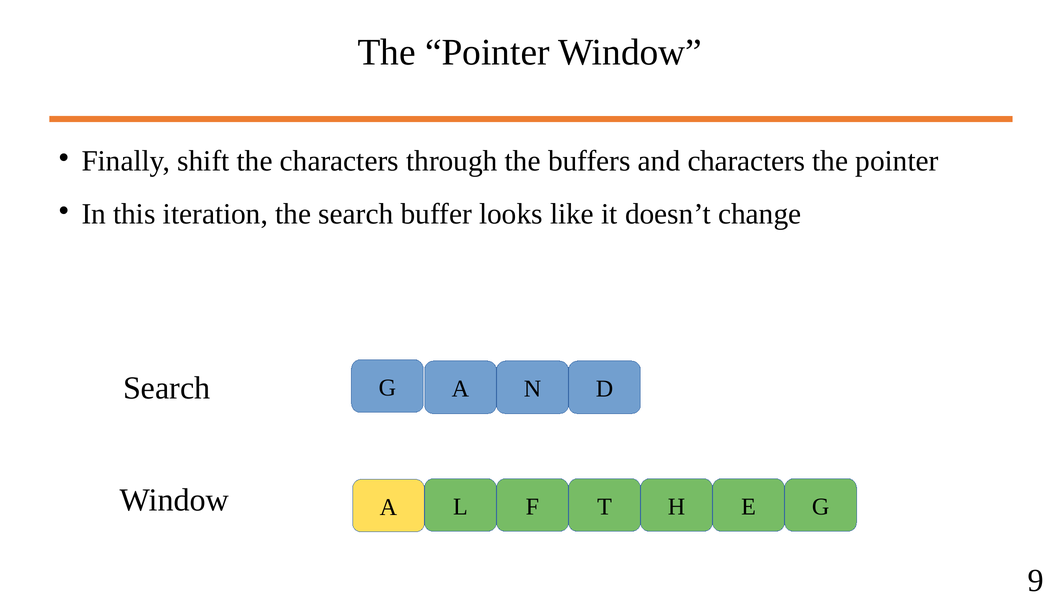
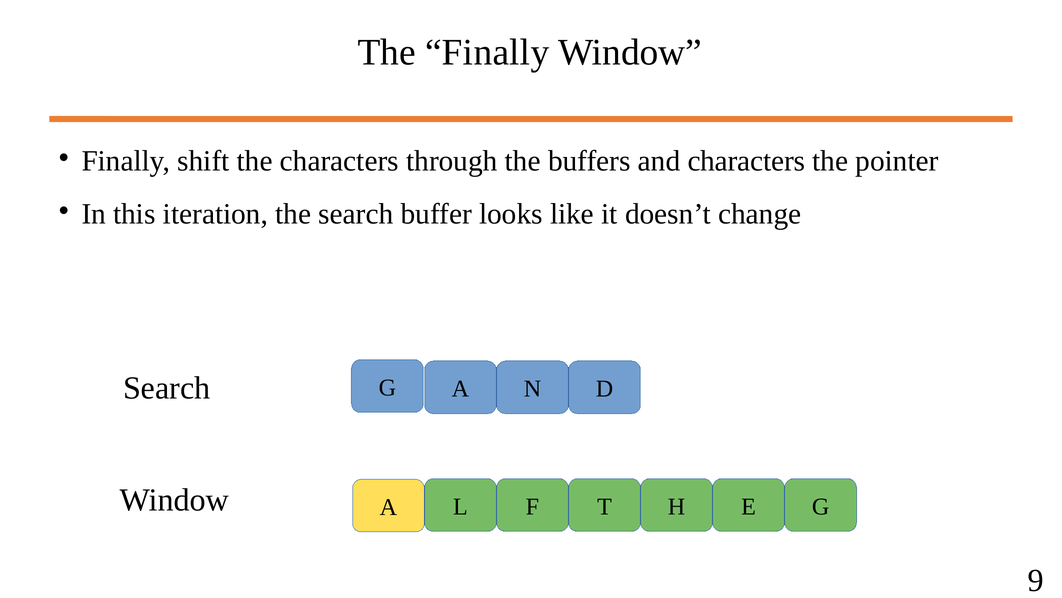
Pointer: Pointer -> Finally (487, 52)
